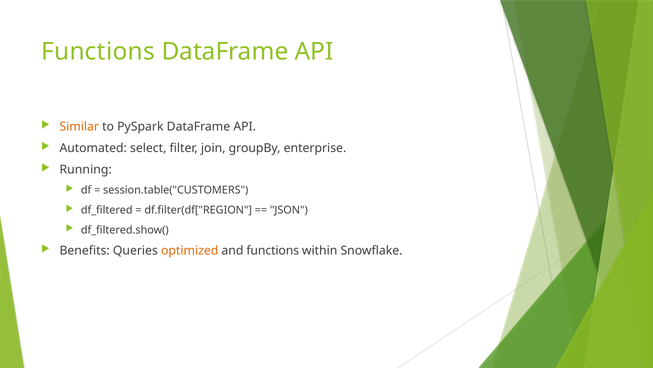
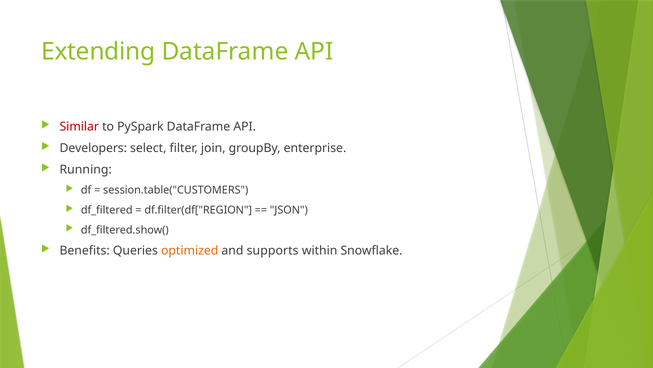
Functions: Functions -> Extending (98, 51)
Similar colour: orange -> red (79, 126)
Automated: Automated -> Developers (93, 148)
and functions: functions -> supports (273, 250)
